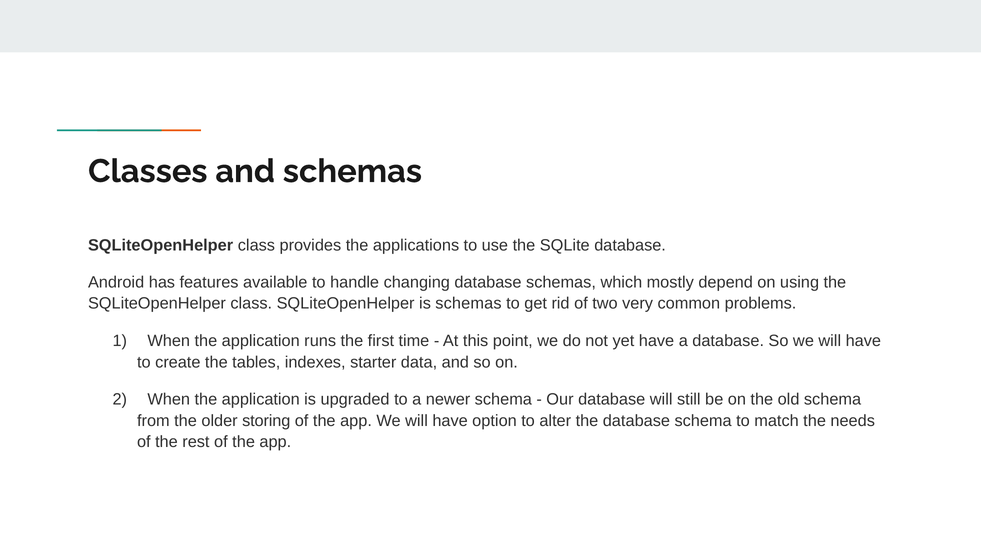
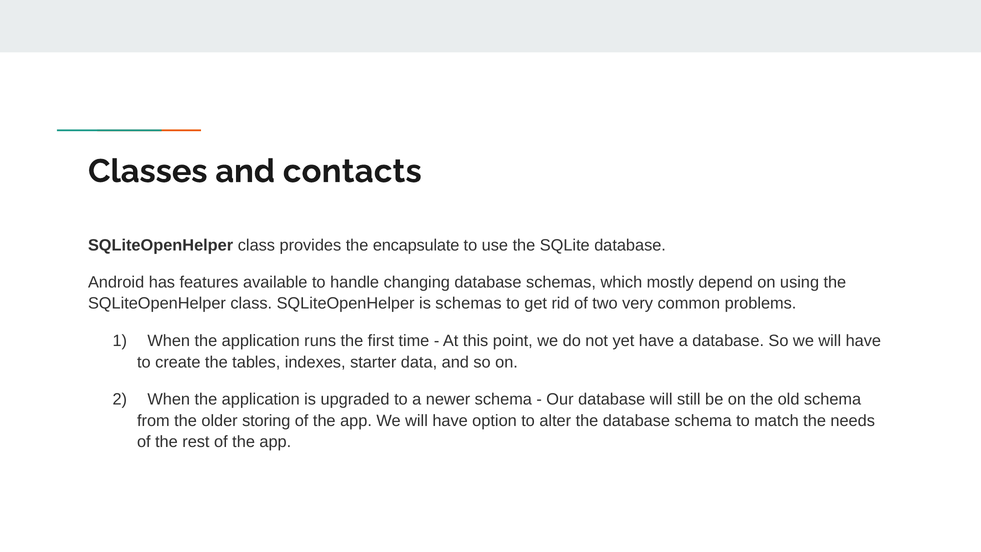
and schemas: schemas -> contacts (352, 171)
applications: applications -> encapsulate (416, 245)
